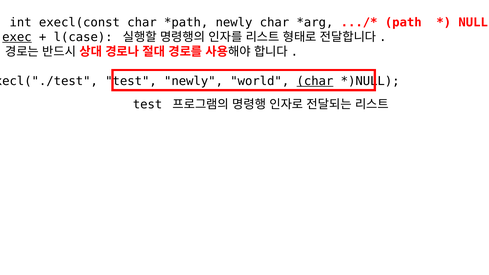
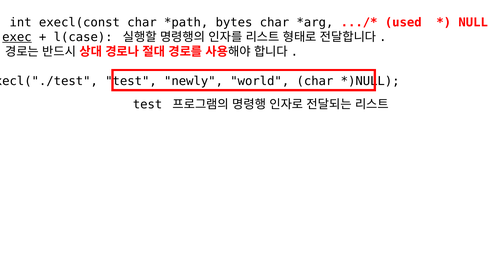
newly: newly -> bytes (234, 22)
path: path -> used (403, 22)
char underline: present -> none (315, 81)
